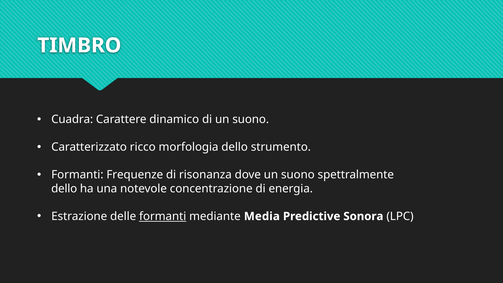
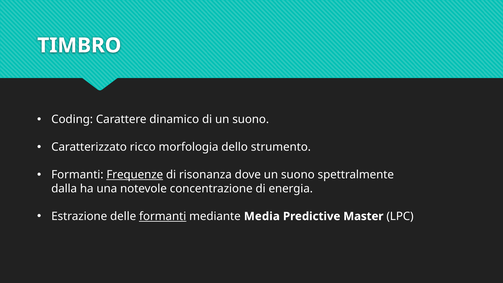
Cuadra: Cuadra -> Coding (72, 119)
Frequenze underline: none -> present (135, 175)
dello: dello -> dalla (64, 189)
Sonora: Sonora -> Master (363, 216)
